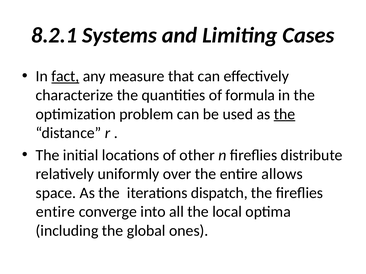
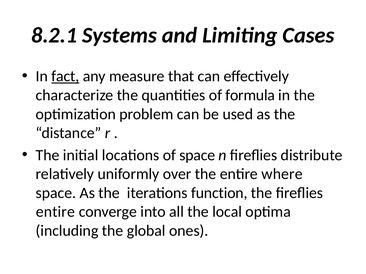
the underline: present -> none (285, 114)
of other: other -> space (197, 155)
allows: allows -> where (282, 174)
dispatch: dispatch -> function (219, 193)
